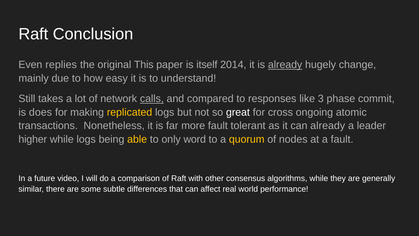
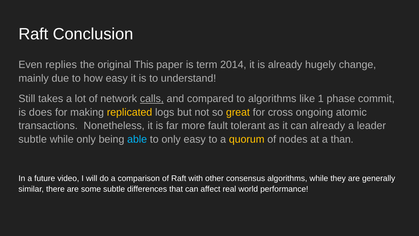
itself: itself -> term (207, 65)
already underline: present -> none (285, 65)
to responses: responses -> algorithms (272, 99)
3: 3 -> 1 (321, 99)
great colour: white -> yellow (238, 112)
higher: higher -> subtle (33, 139)
while logs: logs -> only (86, 139)
able colour: yellow -> light blue (137, 139)
only word: word -> easy (195, 139)
a fault: fault -> than (342, 139)
